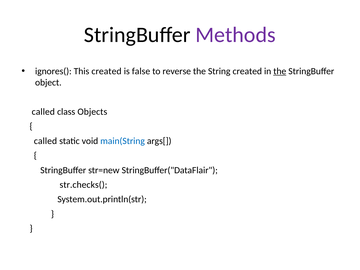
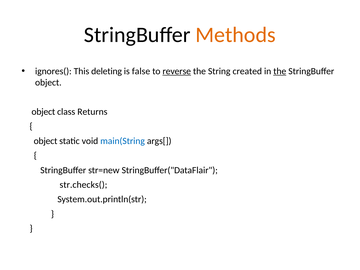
Methods colour: purple -> orange (236, 35)
This created: created -> deleting (107, 71)
reverse underline: none -> present (177, 71)
called: called -> object (43, 112)
Objects: Objects -> Returns (92, 112)
called: called -> object (46, 141)
